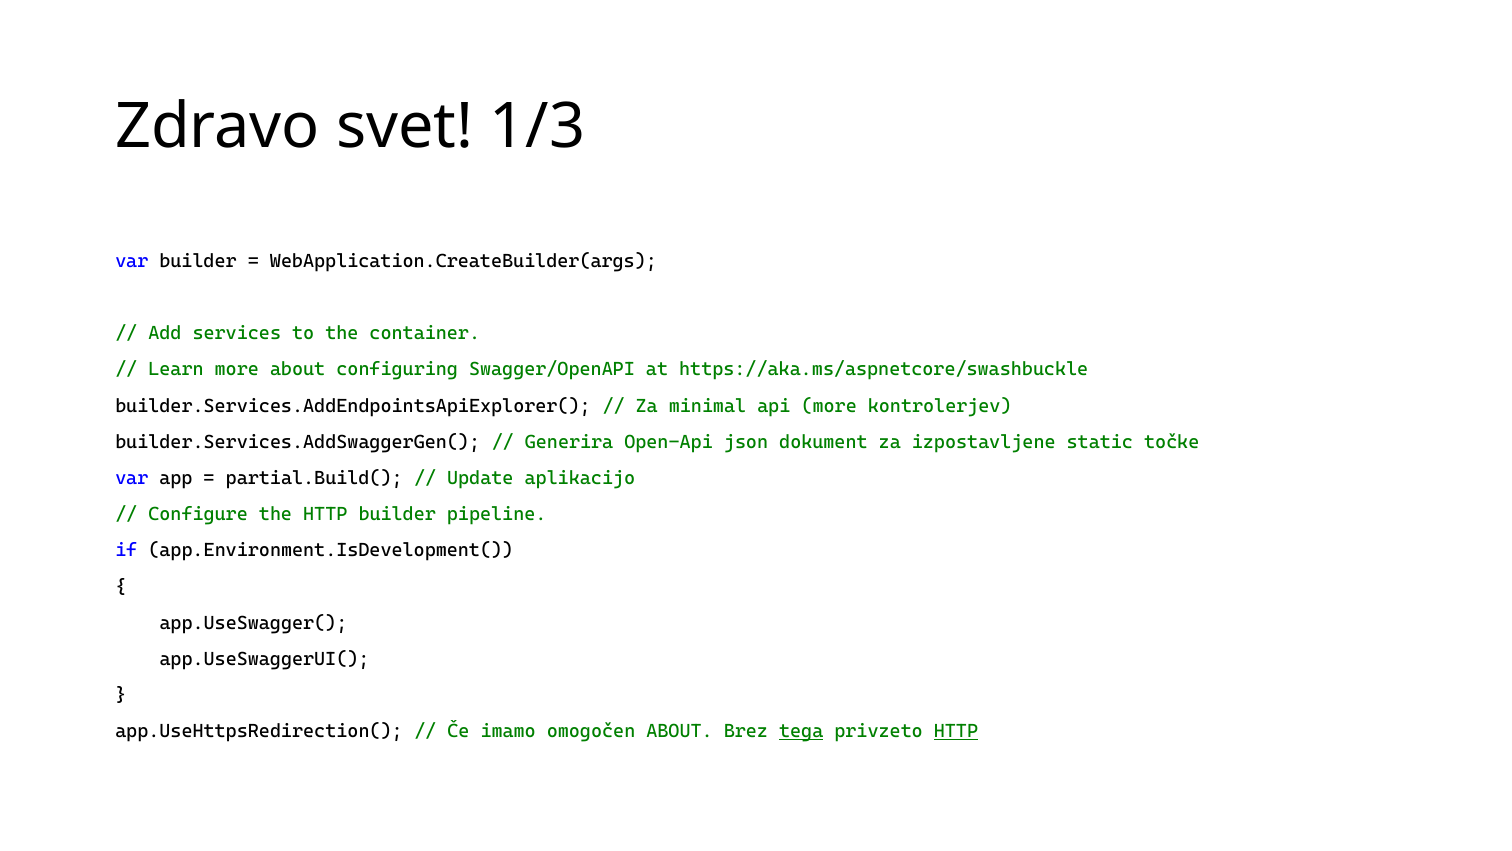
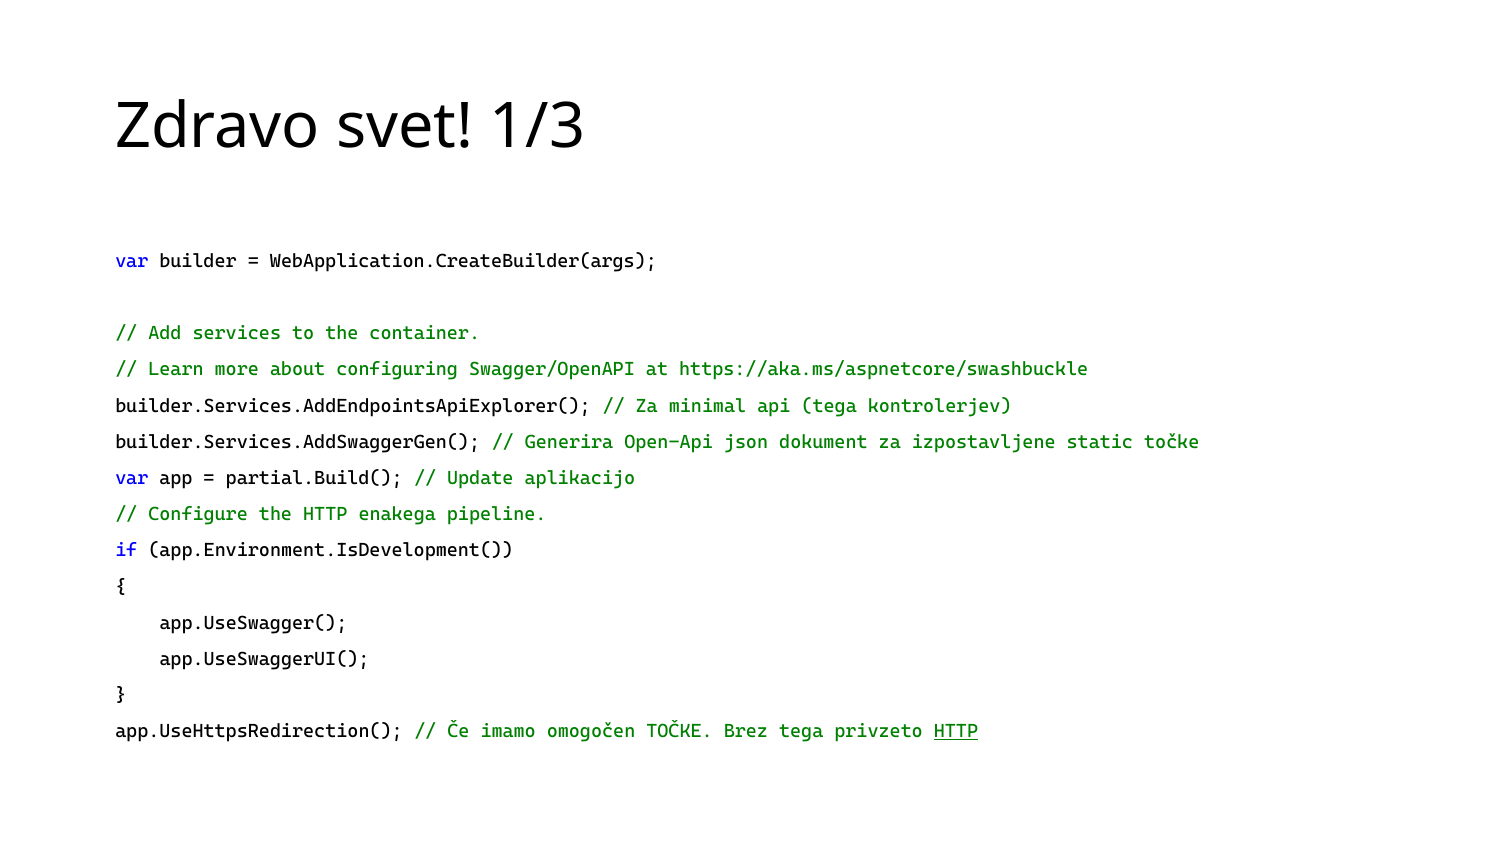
api more: more -> tega (829, 406)
HTTP builder: builder -> enakega (397, 514)
omogočen ABOUT: ABOUT -> TOČKE (680, 731)
tega underline: present -> none (801, 731)
